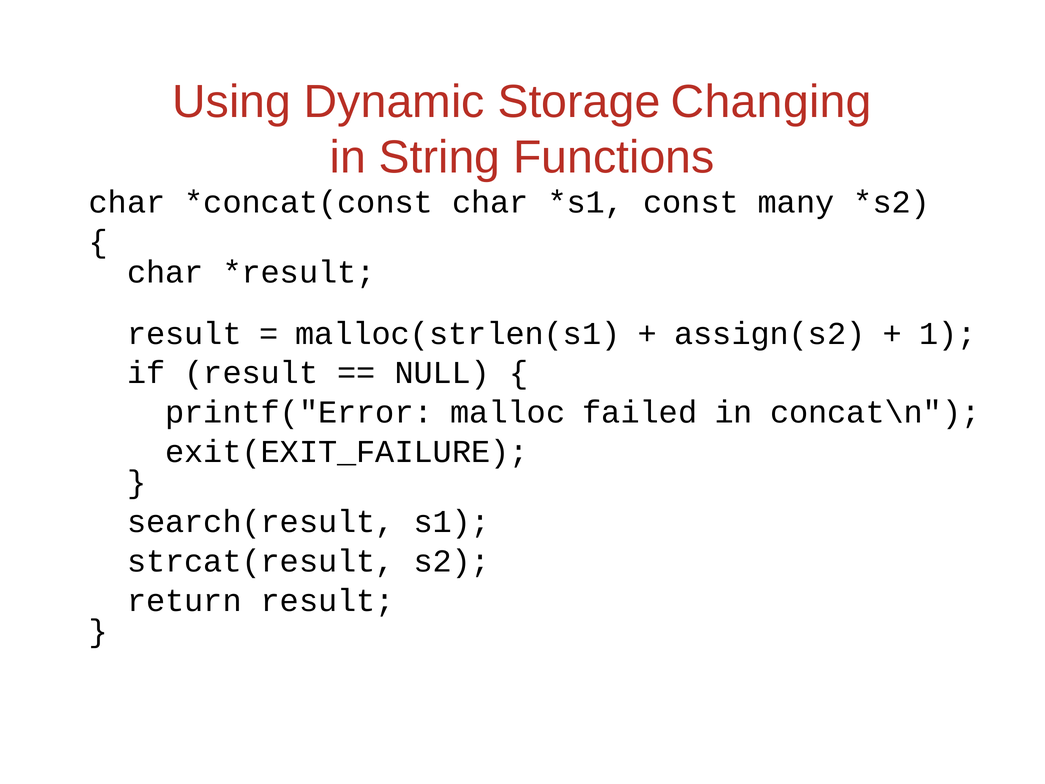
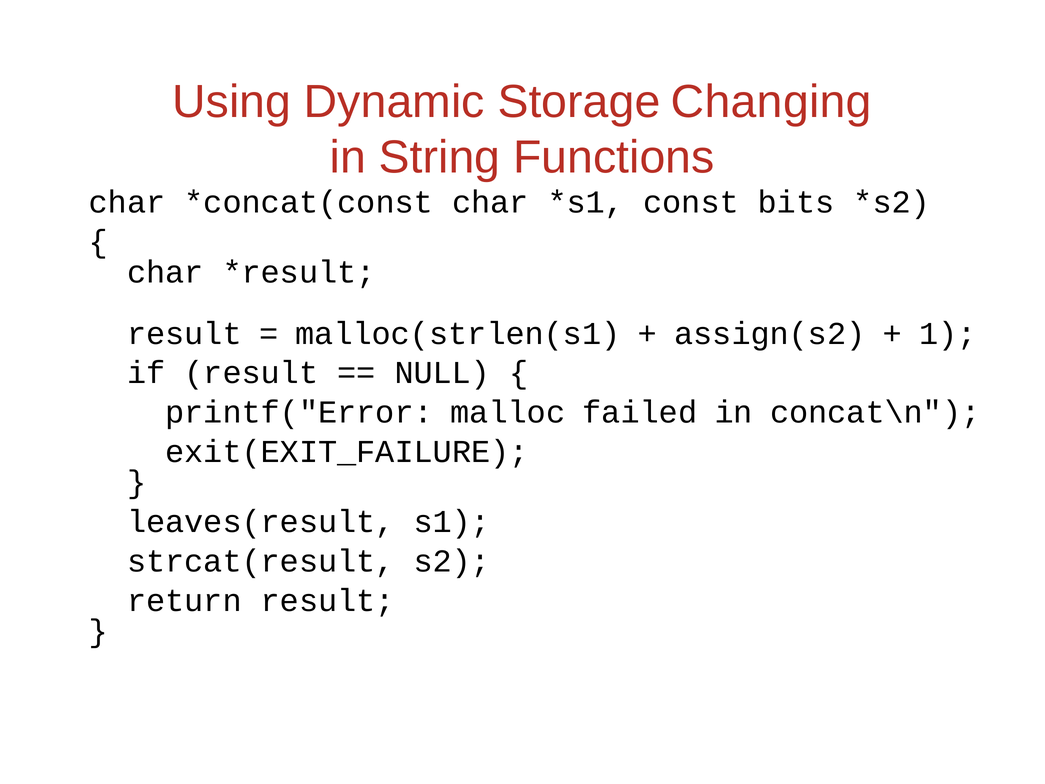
many: many -> bits (796, 202)
search(result: search(result -> leaves(result (261, 522)
